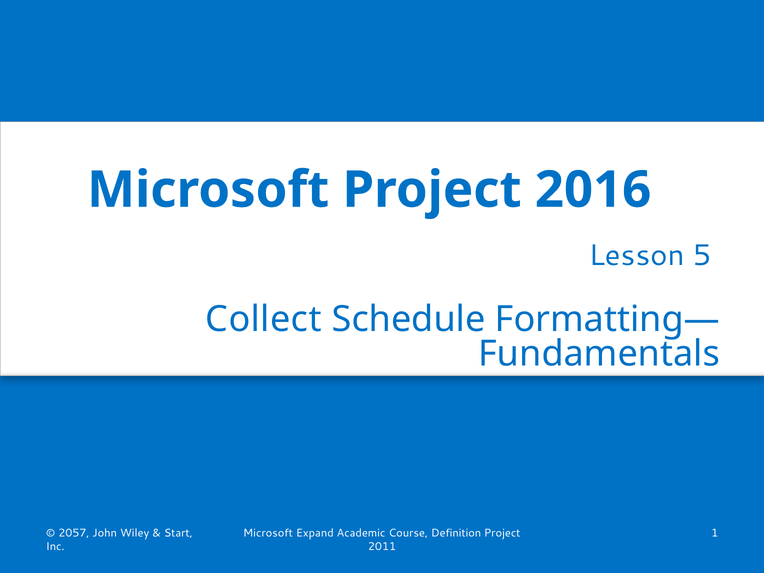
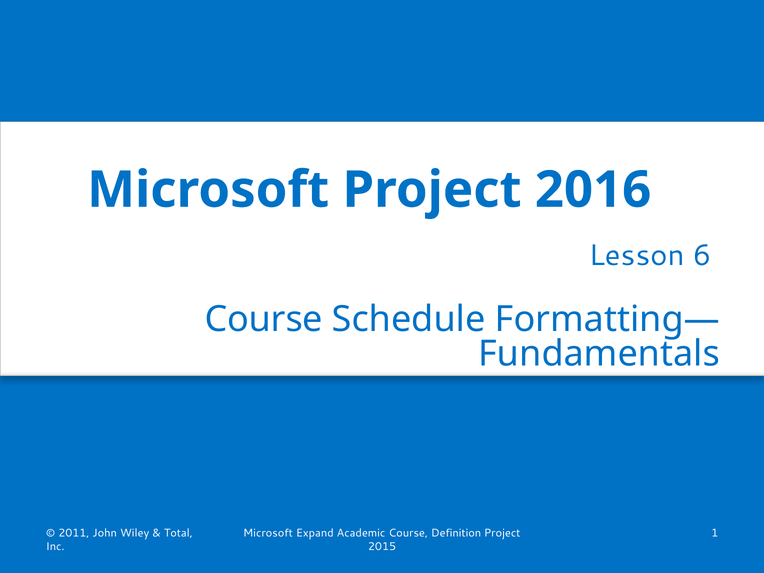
5: 5 -> 6 (702, 255)
Collect: Collect -> Course (264, 319)
2057: 2057 -> 2011 (74, 533)
Start: Start -> Total (178, 533)
2011: 2011 -> 2015 (382, 546)
